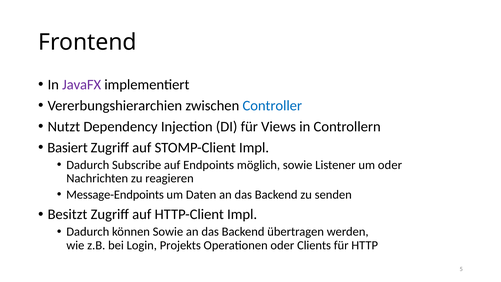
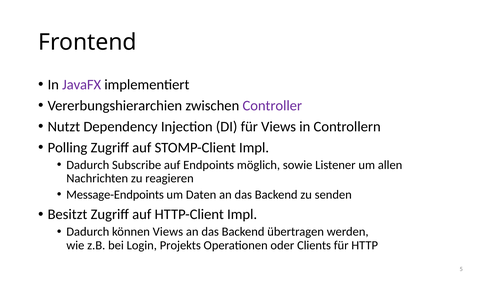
Controller colour: blue -> purple (272, 106)
Basiert: Basiert -> Polling (67, 148)
um oder: oder -> allen (390, 165)
können Sowie: Sowie -> Views (168, 232)
